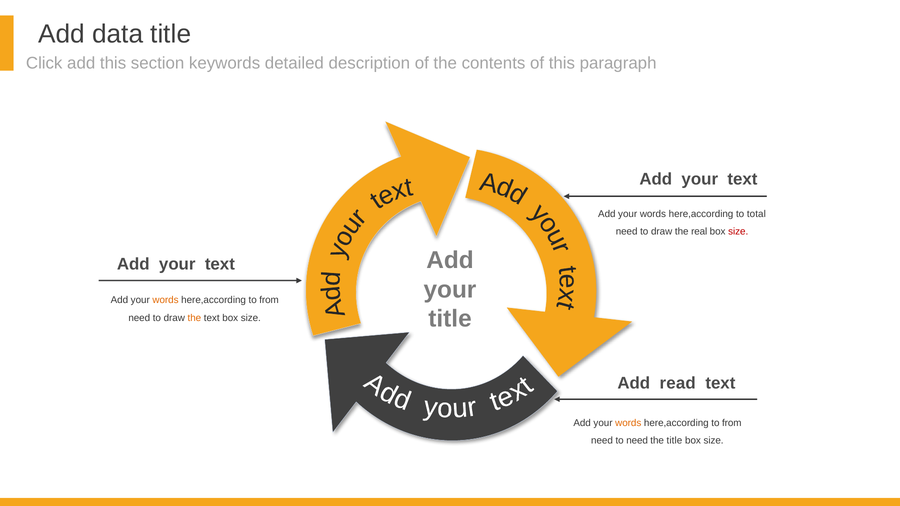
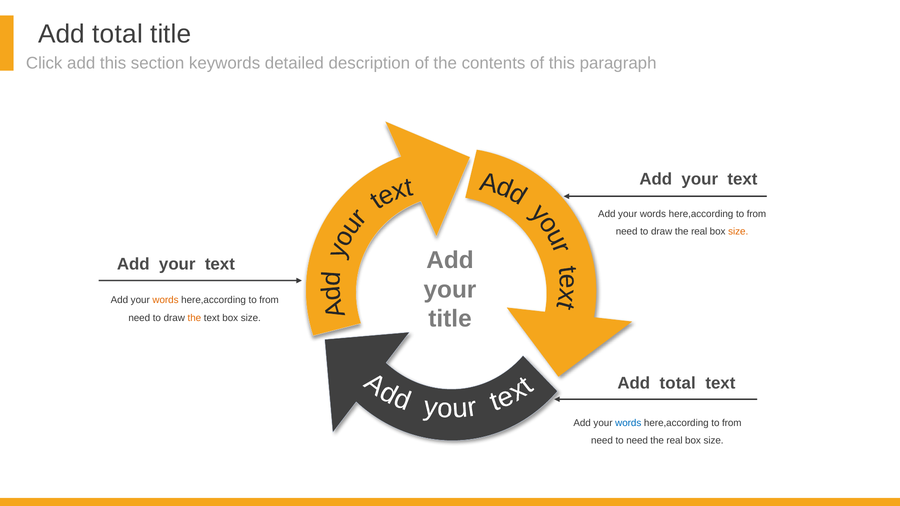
data: data -> total (118, 34)
total: total -> from (756, 214)
size colour: red -> orange (738, 232)
read: read -> total (678, 383)
words colour: orange -> blue (628, 423)
title: title -> real (675, 441)
